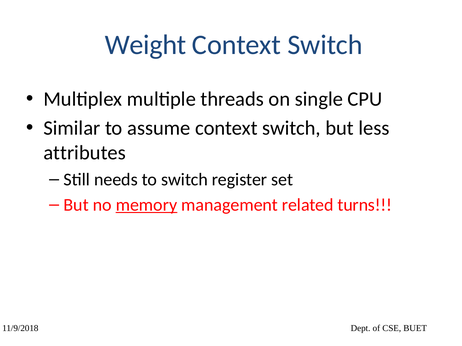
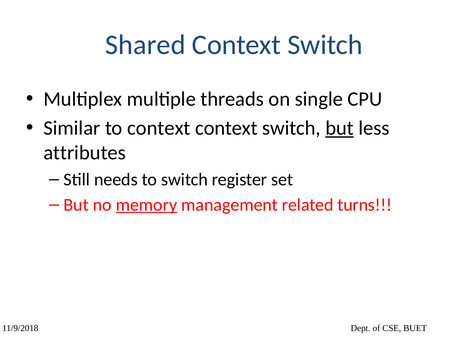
Weight: Weight -> Shared (145, 45)
to assume: assume -> context (159, 128)
but underline: none -> present (340, 128)
